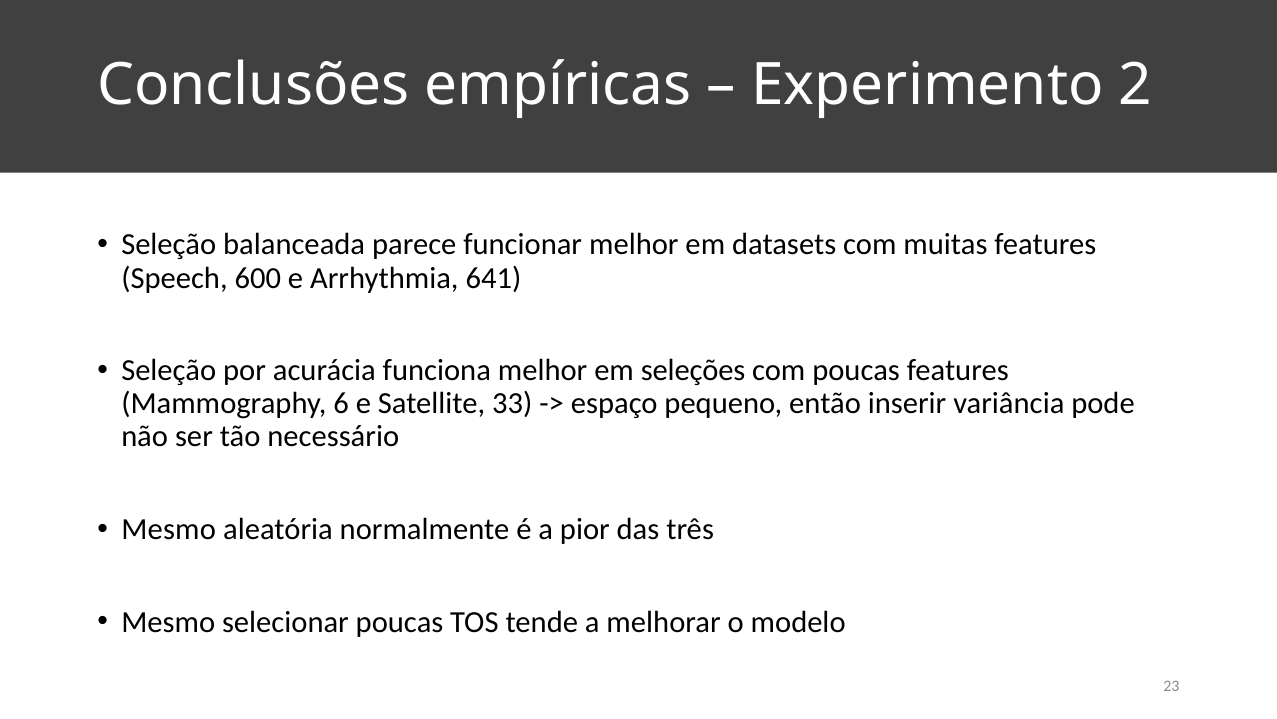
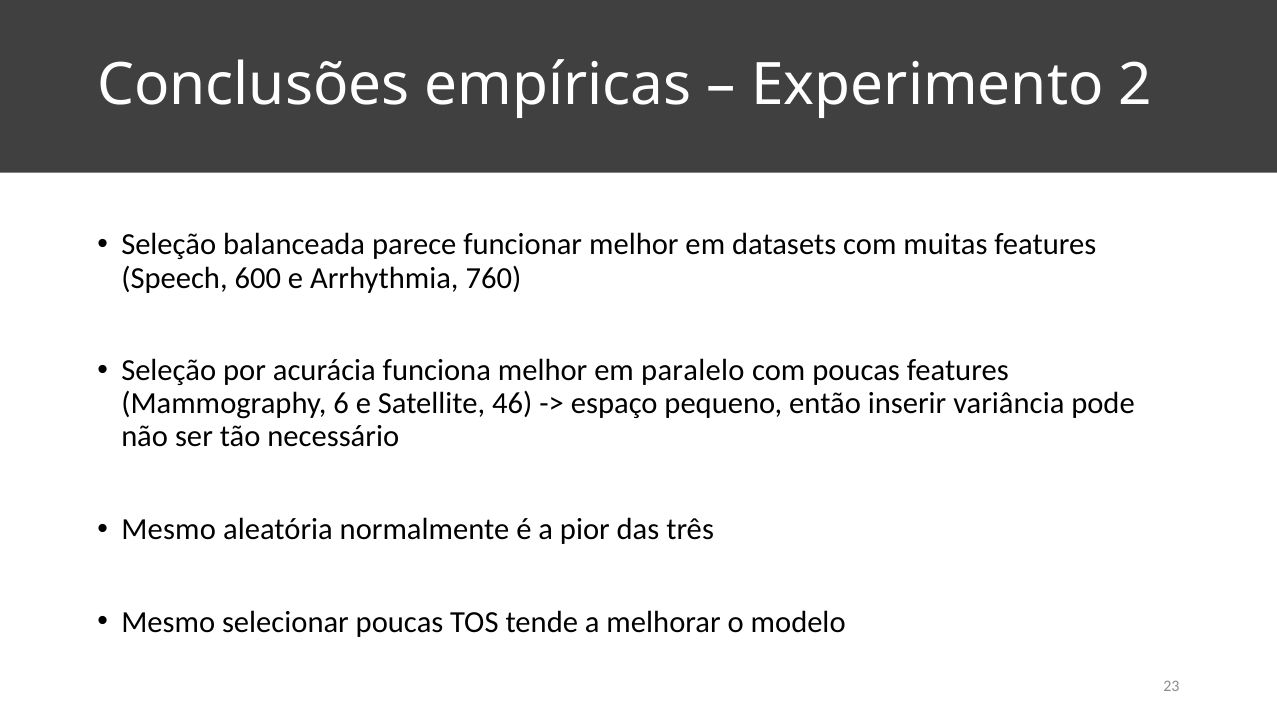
641: 641 -> 760 (493, 278)
seleções: seleções -> paralelo (693, 370)
33: 33 -> 46 (512, 403)
